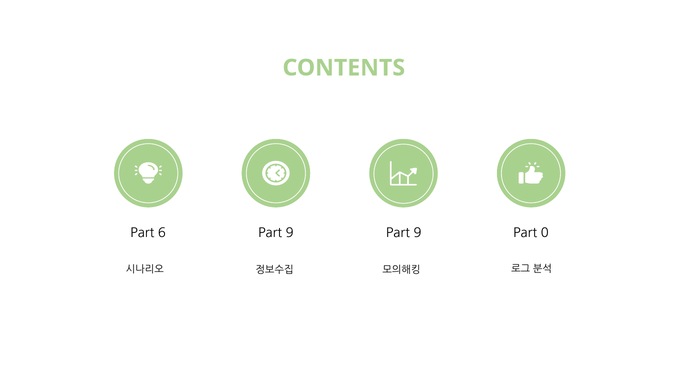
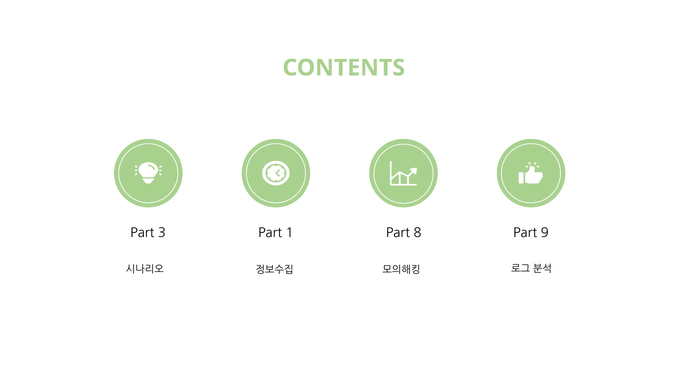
6: 6 -> 3 (162, 233)
9: 9 -> 1 (290, 233)
9: 9 -> 8 (417, 233)
0: 0 -> 9 (545, 233)
